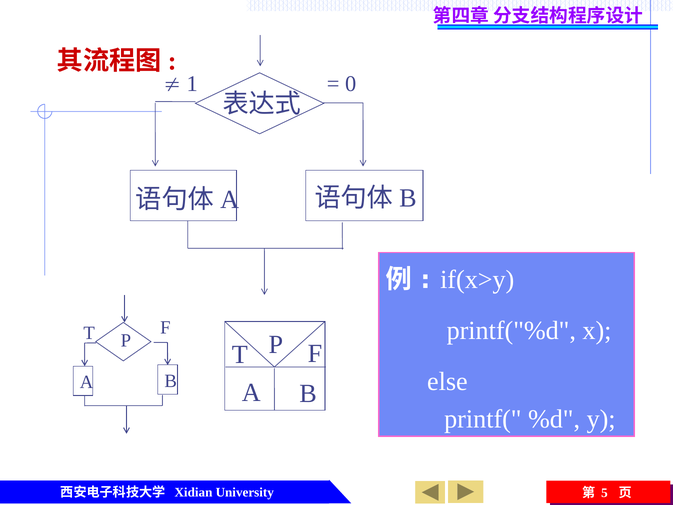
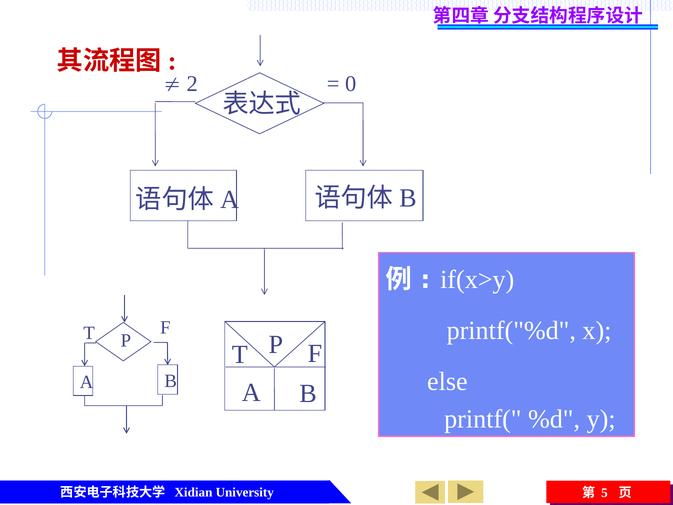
1: 1 -> 2 (192, 84)
